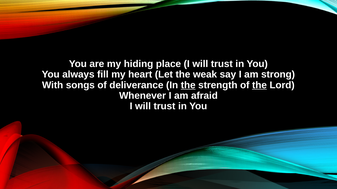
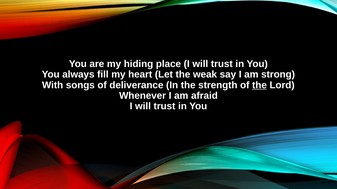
the underline: present -> none (188, 85)
